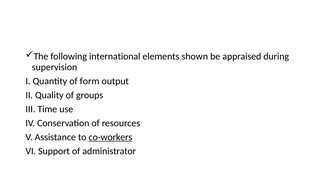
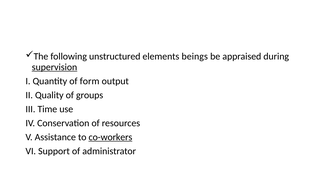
international: international -> unstructured (115, 57)
shown: shown -> beings (195, 57)
supervision underline: none -> present (54, 67)
